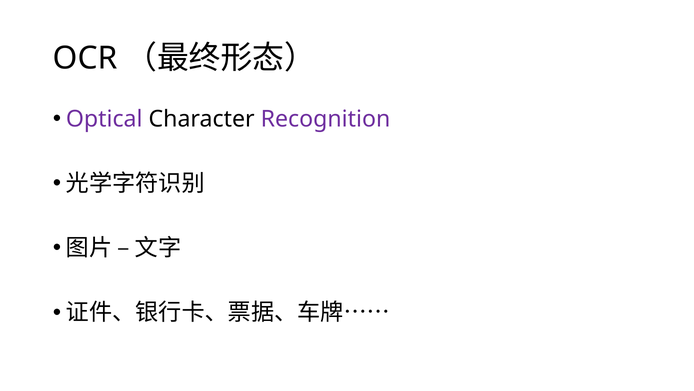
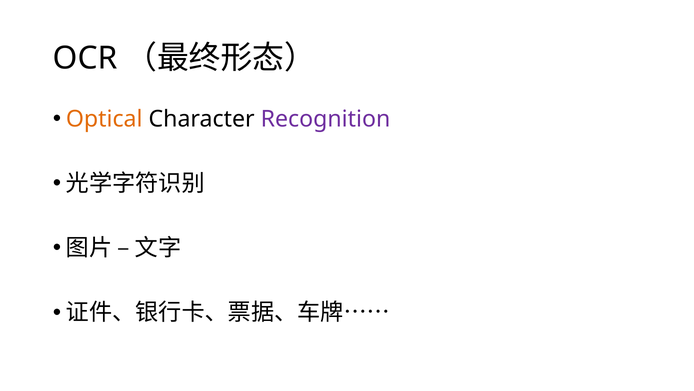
Optical colour: purple -> orange (104, 119)
